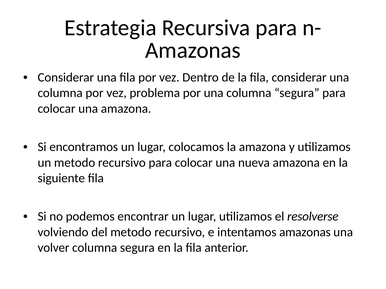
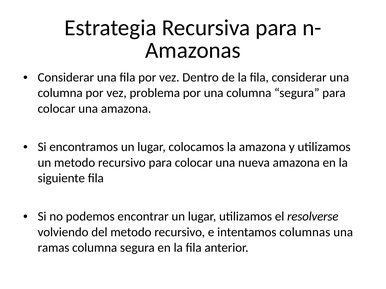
intentamos amazonas: amazonas -> columnas (305, 232)
volver: volver -> ramas (54, 248)
